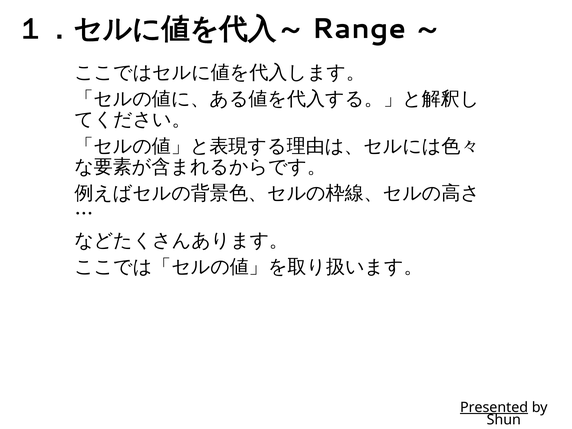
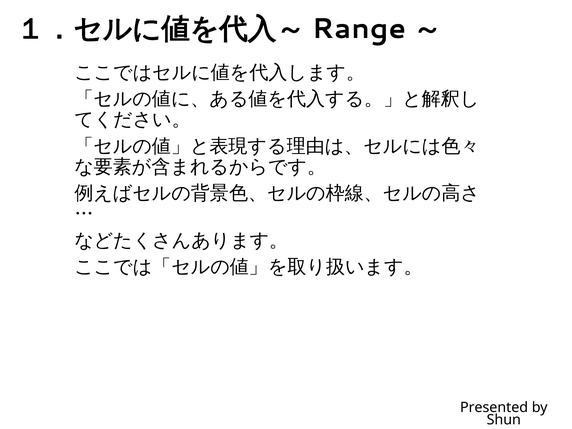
Presented underline: present -> none (494, 407)
